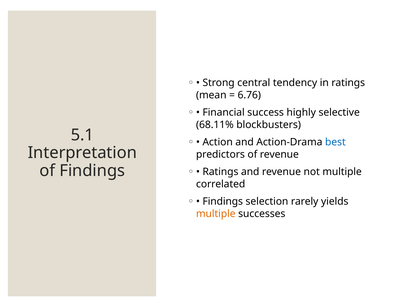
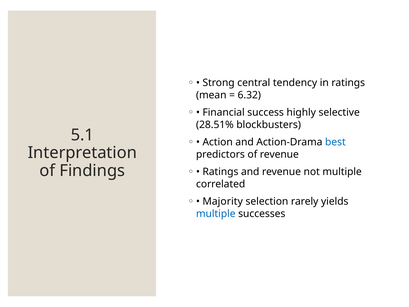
6.76: 6.76 -> 6.32 (249, 95)
68.11%: 68.11% -> 28.51% (215, 125)
Findings: Findings -> Majority (223, 201)
multiple colour: orange -> blue (216, 214)
